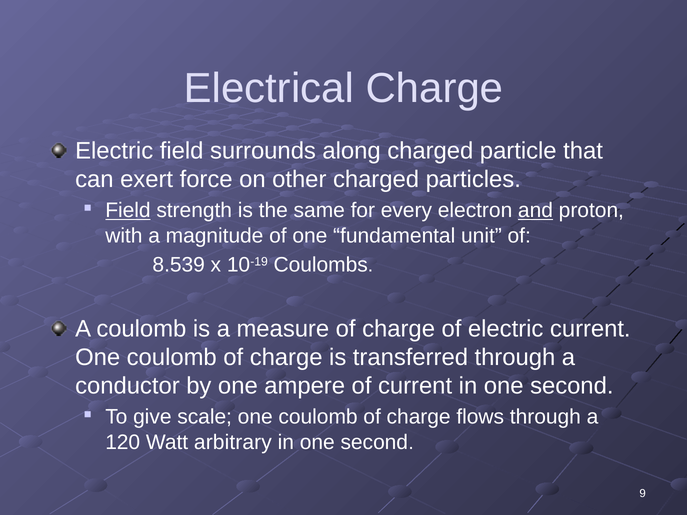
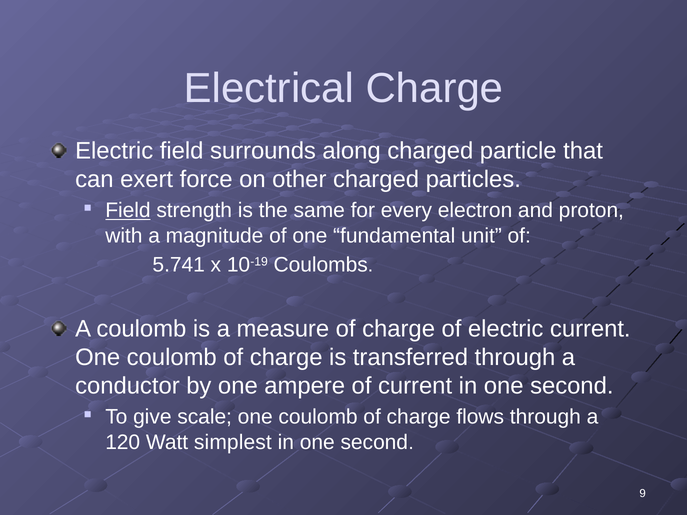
and underline: present -> none (535, 211)
8.539: 8.539 -> 5.741 (179, 265)
arbitrary: arbitrary -> simplest (233, 442)
